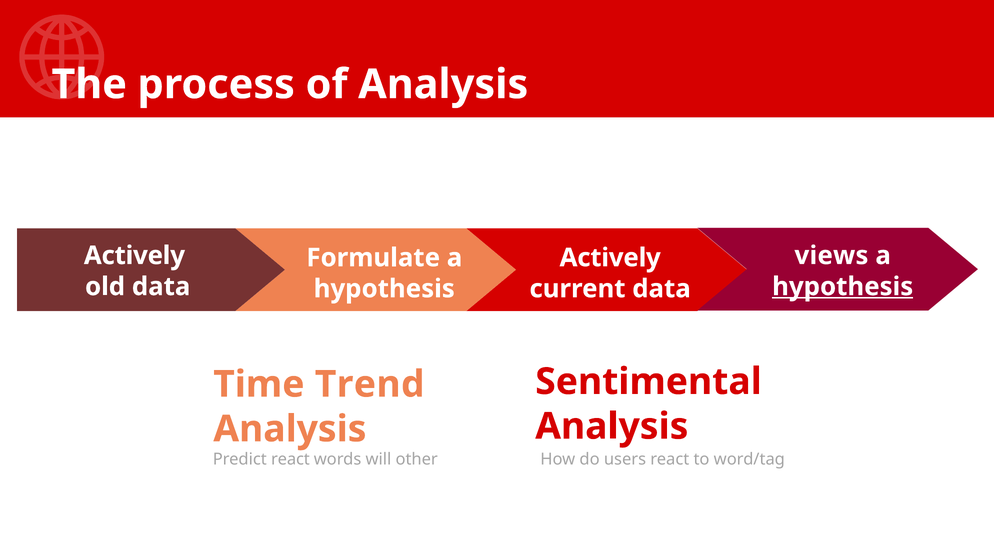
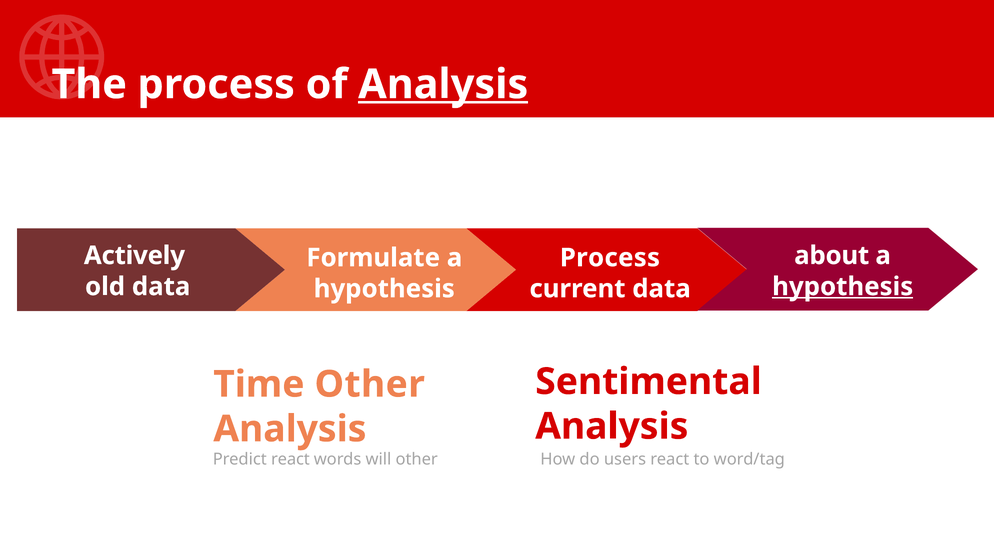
Analysis underline: none -> present (443, 85)
views: views -> about (832, 256)
Actively: Actively -> Process (610, 258)
Time Trend: Trend -> Other (370, 384)
